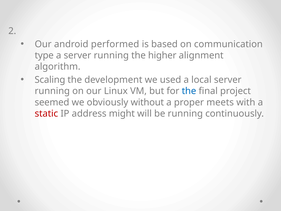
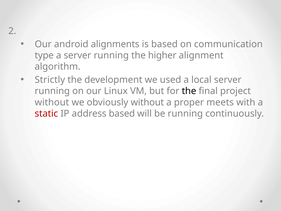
performed: performed -> alignments (115, 44)
Scaling: Scaling -> Strictly (50, 80)
the colour: blue -> black (189, 91)
seemed: seemed -> without (52, 102)
address might: might -> based (122, 113)
